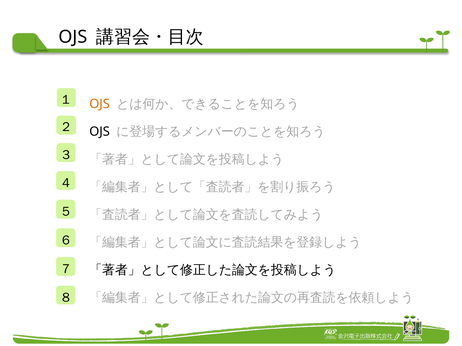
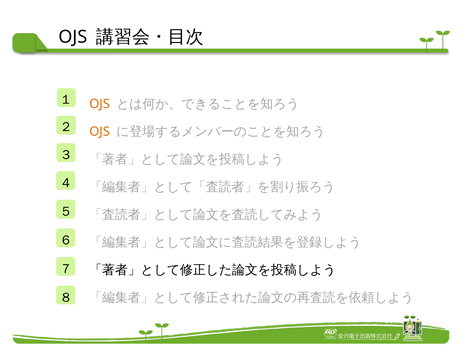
OJS colour: black -> orange (100, 132)
